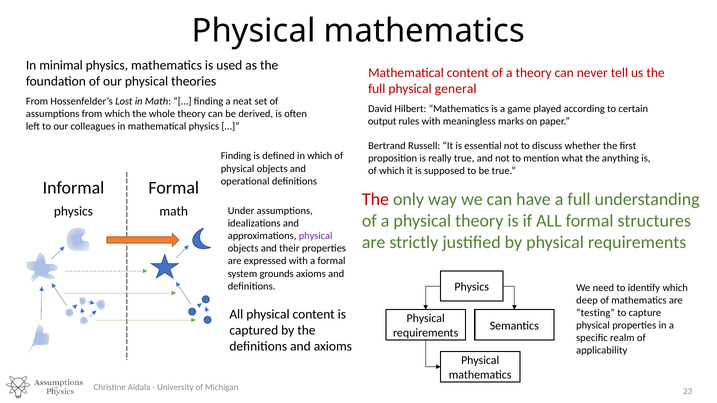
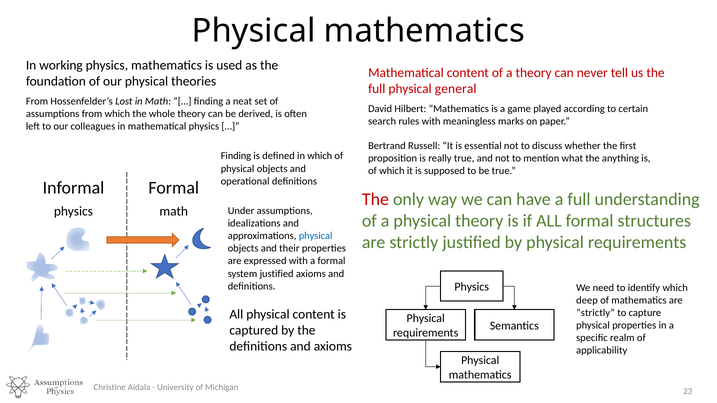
minimal: minimal -> working (61, 65)
output: output -> search (382, 122)
physical colour: purple -> blue (316, 236)
system grounds: grounds -> justified (277, 274)
testing: testing -> strictly (596, 313)
